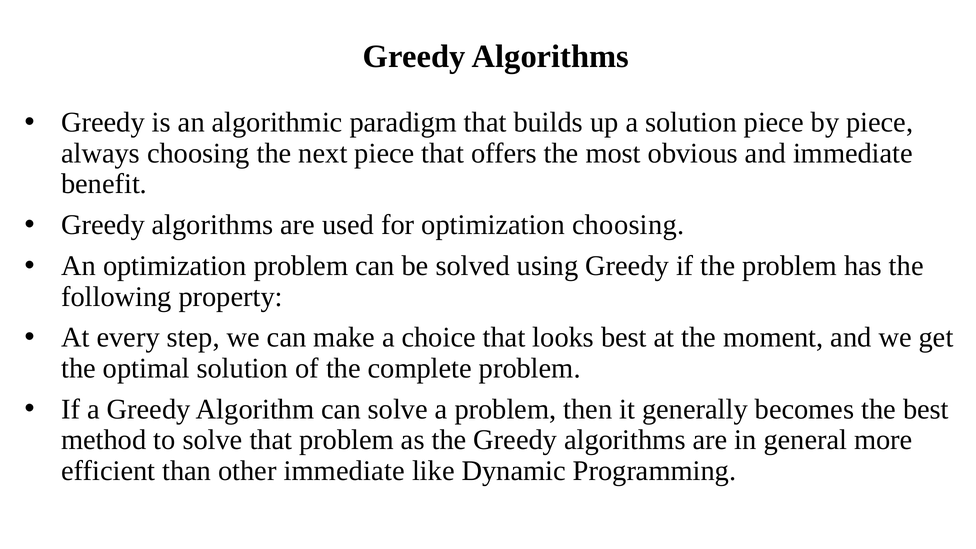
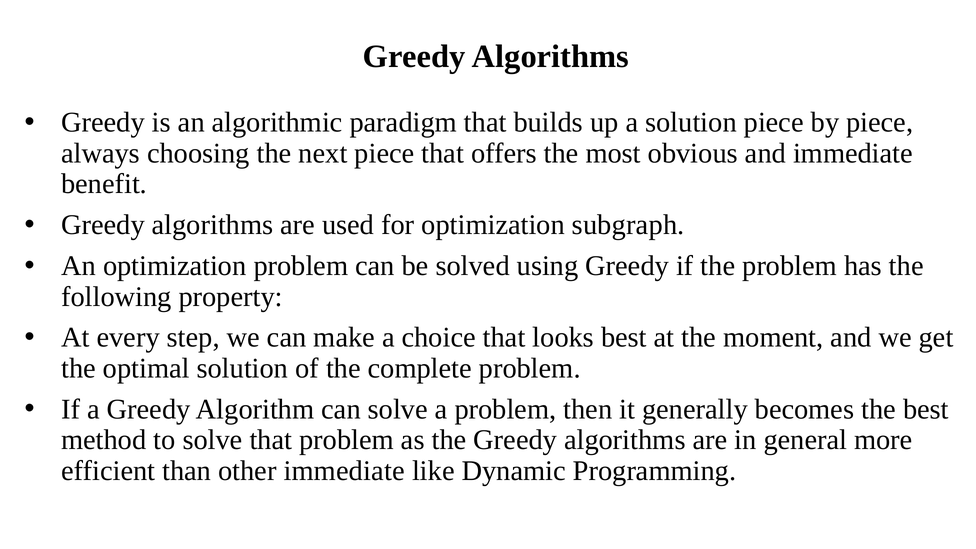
optimization choosing: choosing -> subgraph (628, 225)
